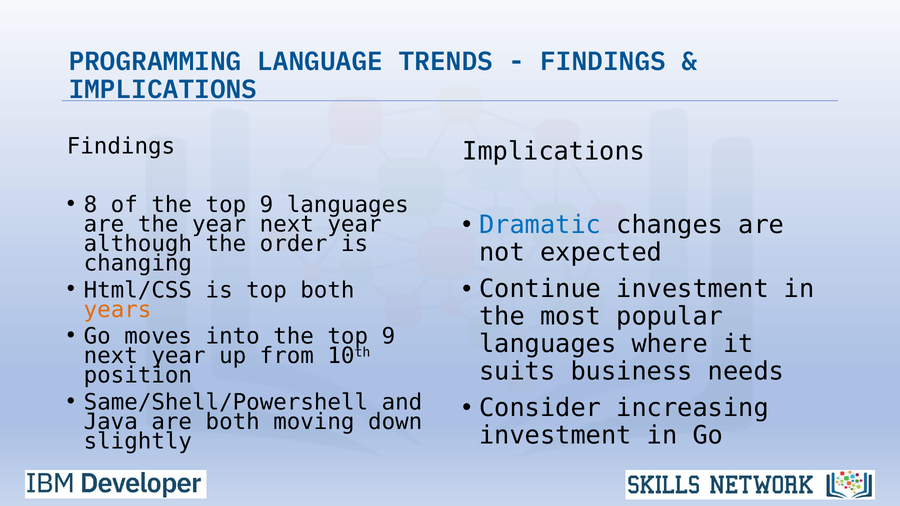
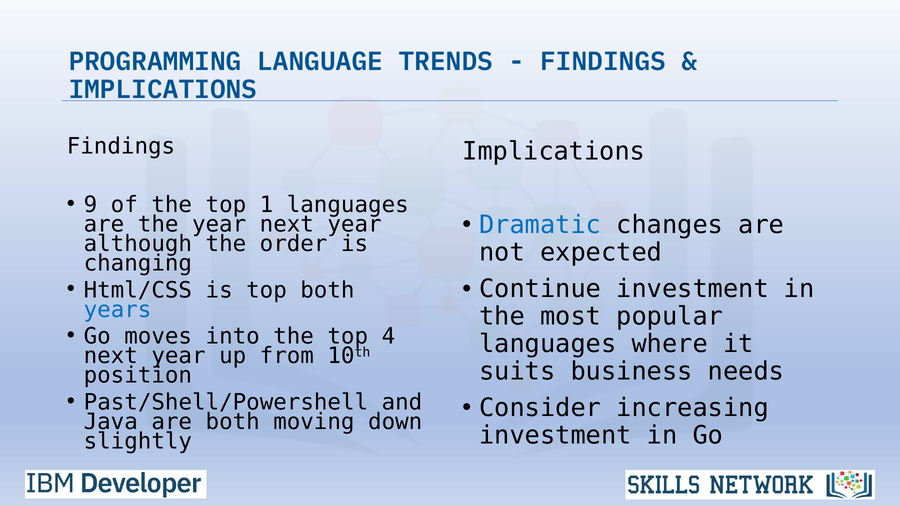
8: 8 -> 9 (90, 205)
of the top 9: 9 -> 1 (267, 205)
years colour: orange -> blue (118, 310)
into the top 9: 9 -> 4 (388, 337)
Same/Shell/Powershell: Same/Shell/Powershell -> Past/Shell/Powershell (226, 403)
